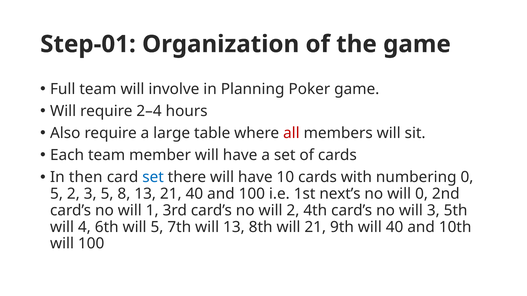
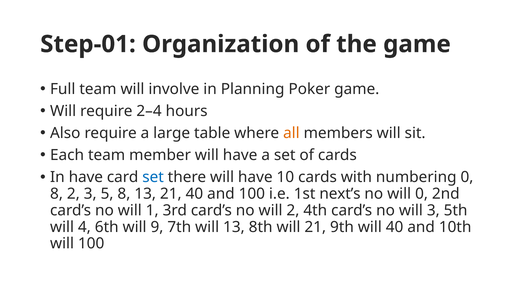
all colour: red -> orange (291, 133)
In then: then -> have (86, 177)
5: 5 -> 8 (57, 194)
will 5: 5 -> 9 (157, 227)
